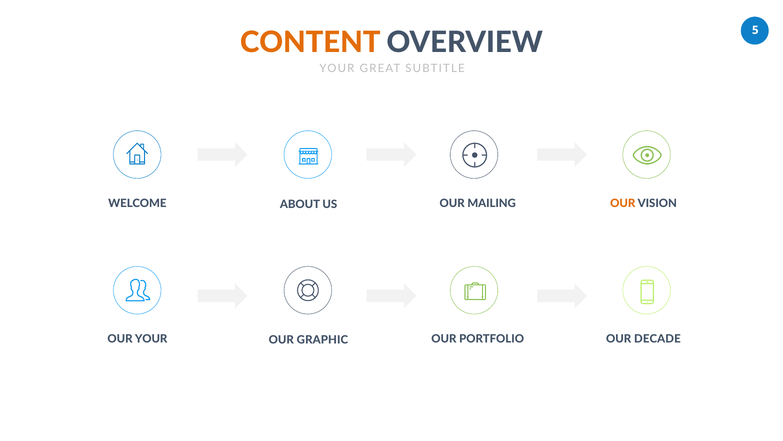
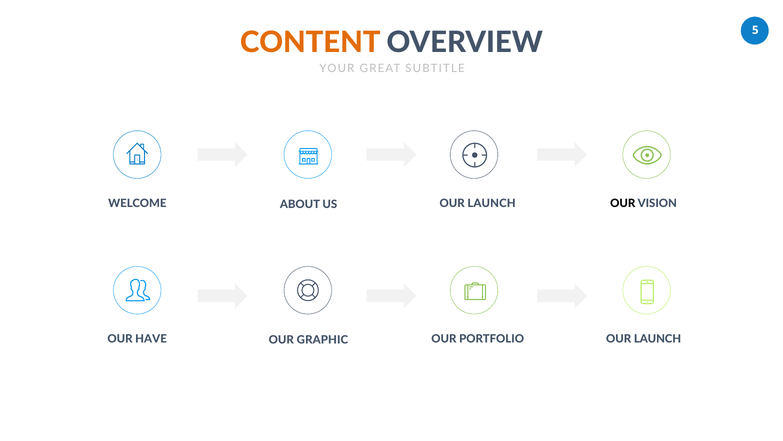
OUR colour: orange -> black (623, 203)
US OUR MAILING: MAILING -> LAUNCH (492, 203)
OUR YOUR: YOUR -> HAVE (151, 339)
DECADE: DECADE -> LAUNCH (658, 339)
